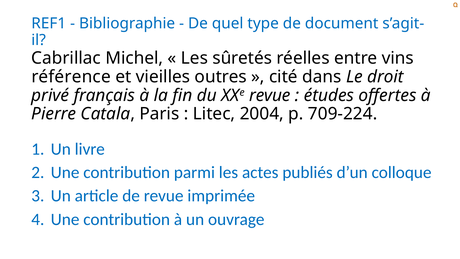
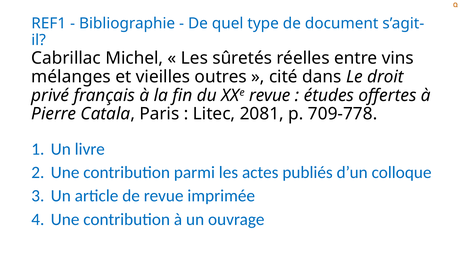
référence: référence -> mélanges (71, 77)
2004: 2004 -> 2081 (262, 114)
709-224: 709-224 -> 709-778 (343, 114)
